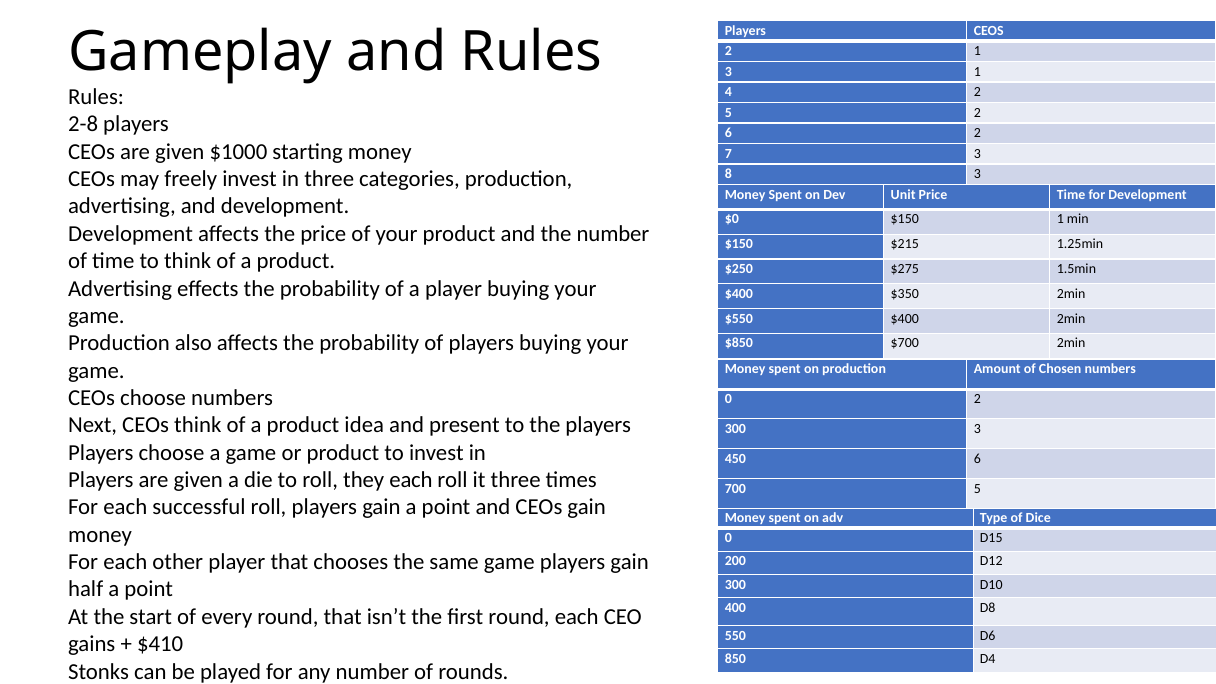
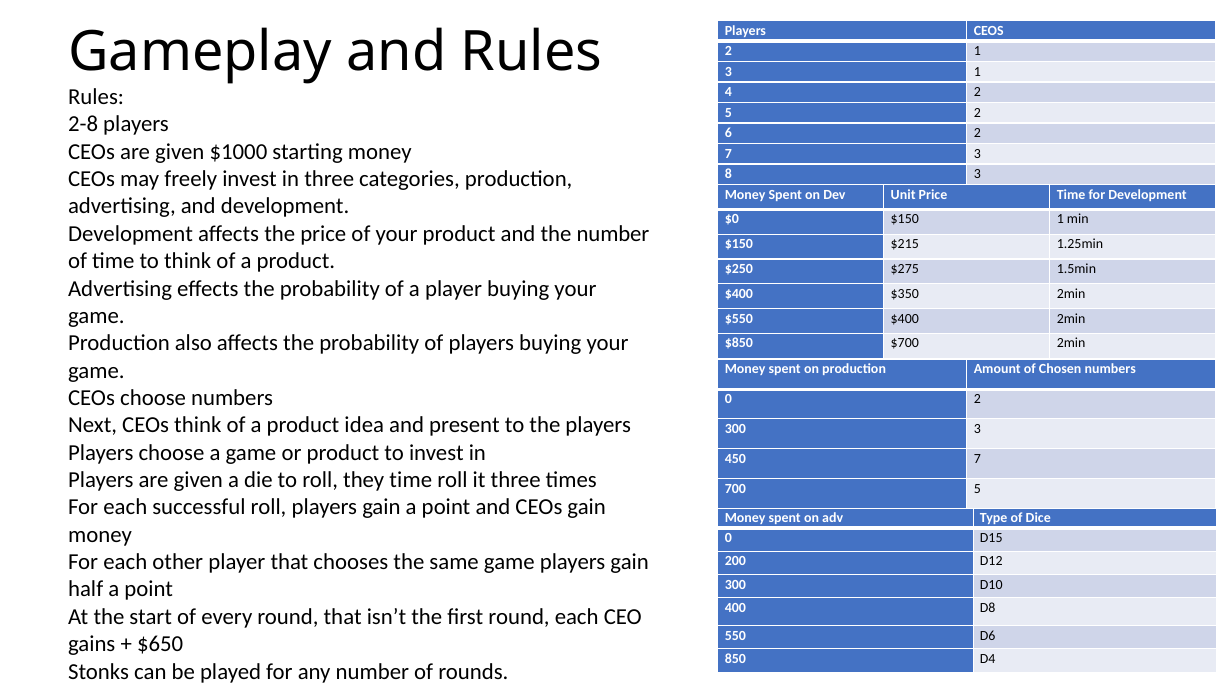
450 6: 6 -> 7 (977, 459)
they each: each -> time (411, 480)
$410: $410 -> $650 (160, 644)
